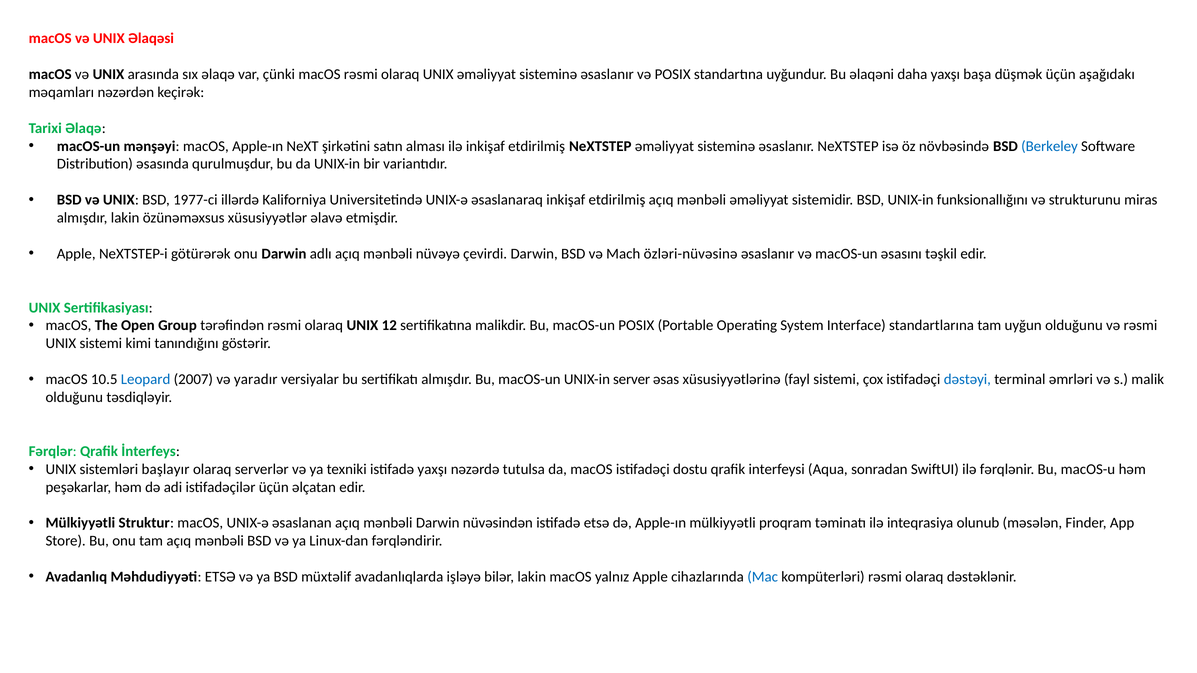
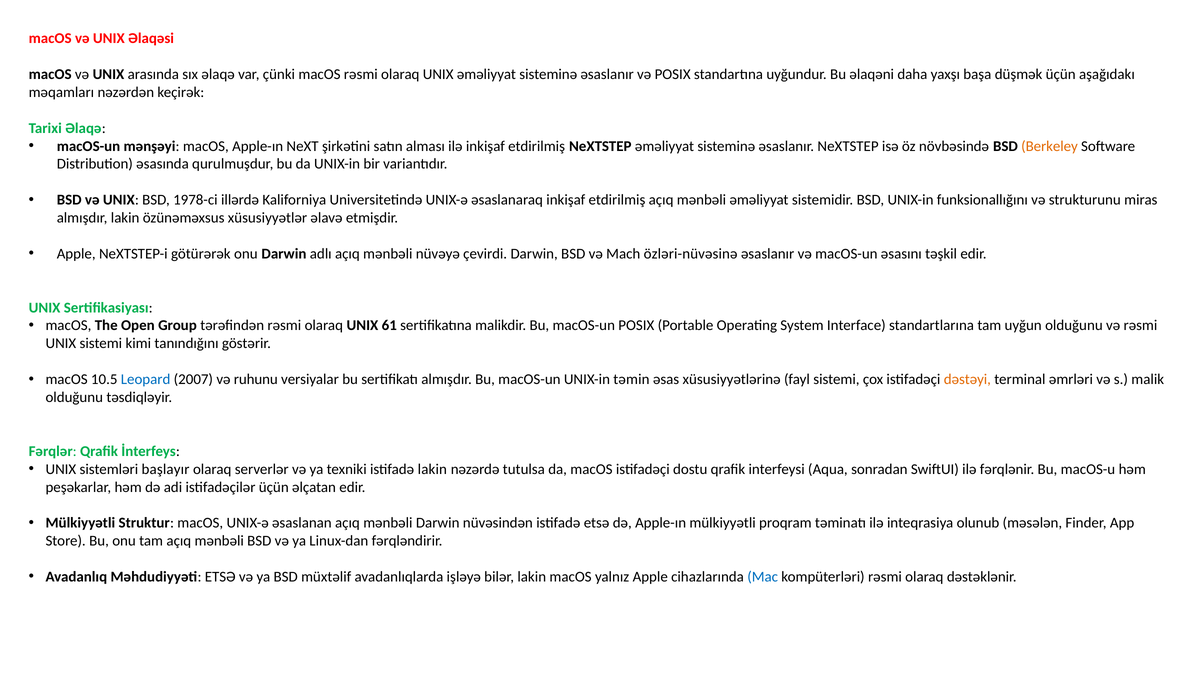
Berkeley colour: blue -> orange (1050, 146)
1977-ci: 1977-ci -> 1978-ci (195, 200)
12: 12 -> 61 (389, 326)
yaradır: yaradır -> ruhunu (256, 380)
server: server -> təmin (631, 380)
dəstəyi colour: blue -> orange (967, 380)
istifadə yaxşı: yaxşı -> lakin (432, 469)
